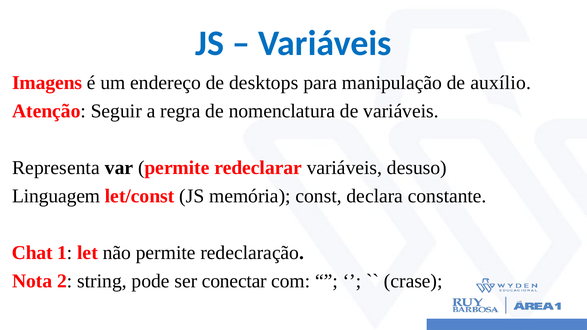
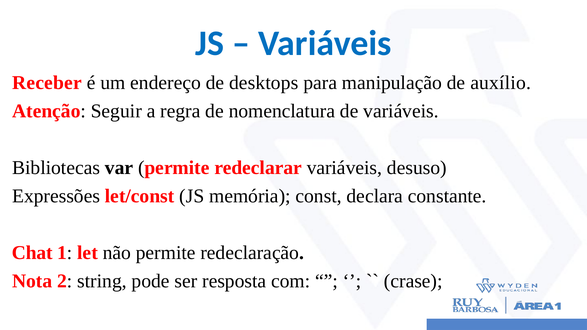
Imagens: Imagens -> Receber (47, 83)
Representa: Representa -> Bibliotecas (56, 168)
Linguagem: Linguagem -> Expressões (56, 196)
conectar: conectar -> resposta (234, 281)
